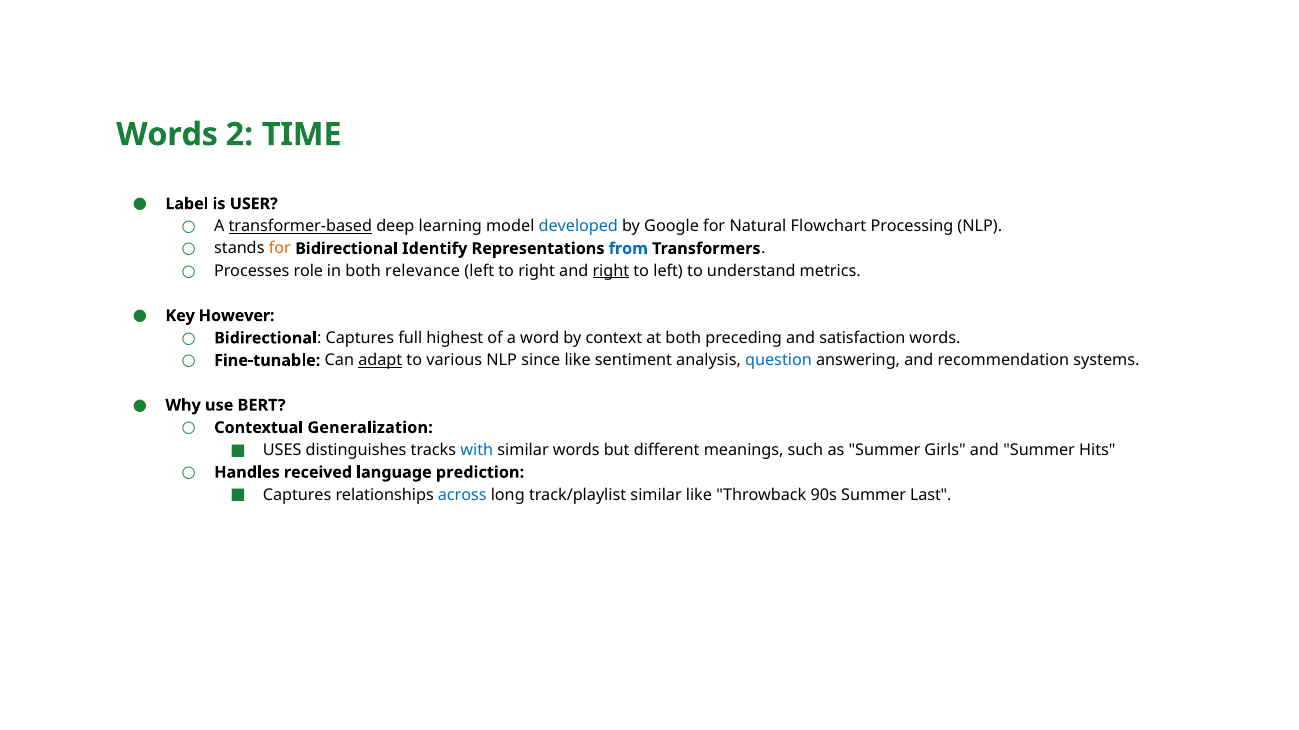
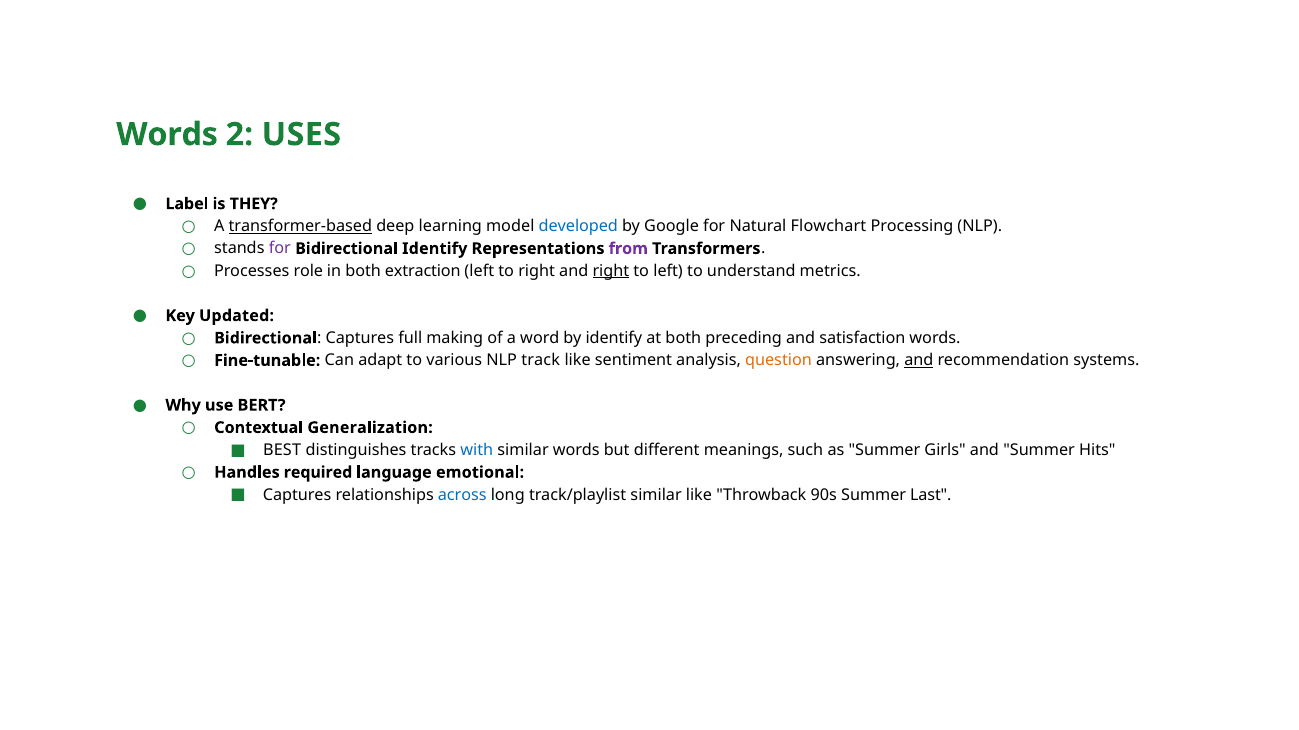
TIME: TIME -> USES (301, 135)
USER: USER -> THEY (254, 204)
for colour: orange -> purple (280, 249)
from colour: blue -> purple (628, 249)
relevance: relevance -> extraction (423, 271)
However: However -> Updated (236, 316)
highest: highest -> making (455, 338)
by context: context -> identify (614, 338)
adapt underline: present -> none (380, 361)
since: since -> track (541, 361)
question colour: blue -> orange (778, 361)
and underline: none -> present (919, 361)
USES: USES -> BEST (282, 450)
received: received -> required (318, 473)
prediction: prediction -> emotional (480, 473)
